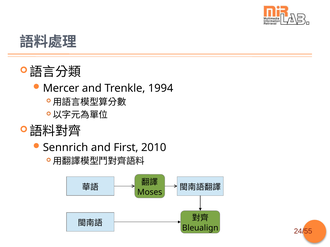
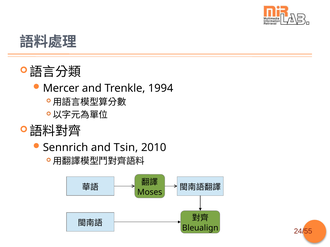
First: First -> Tsin (126, 148)
